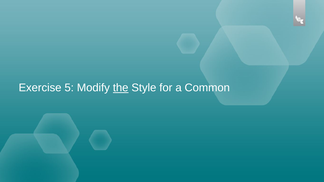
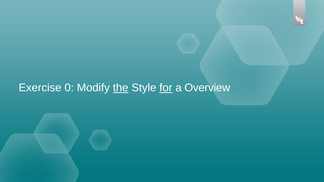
5: 5 -> 0 (69, 88)
for underline: none -> present (166, 88)
Common: Common -> Overview (207, 88)
